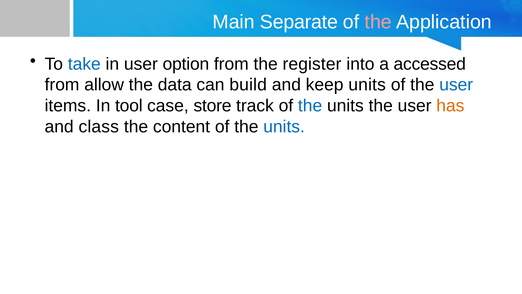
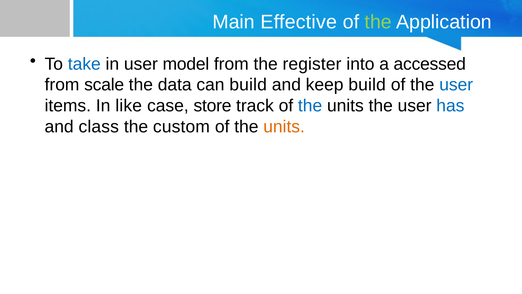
Separate: Separate -> Effective (299, 22)
the colour: pink -> light green (378, 22)
option: option -> model (186, 64)
allow: allow -> scale (104, 85)
keep units: units -> build (367, 85)
tool: tool -> like (129, 106)
has colour: orange -> blue (450, 106)
content: content -> custom (181, 127)
units colour: blue -> orange (284, 127)
